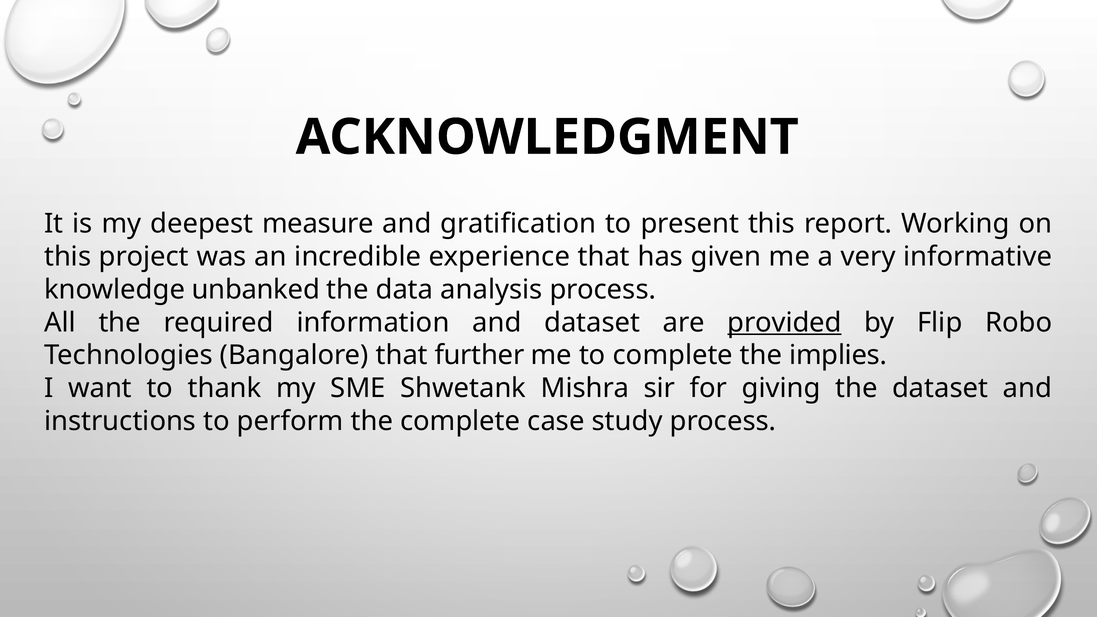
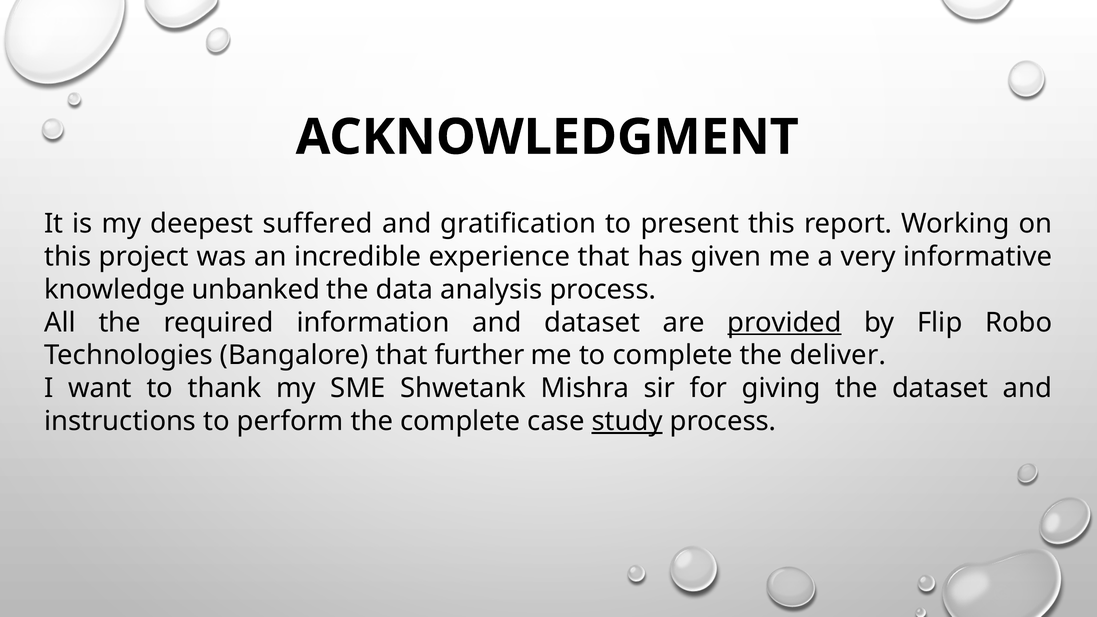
measure: measure -> suffered (318, 224)
implies: implies -> deliver (838, 355)
study underline: none -> present (627, 421)
